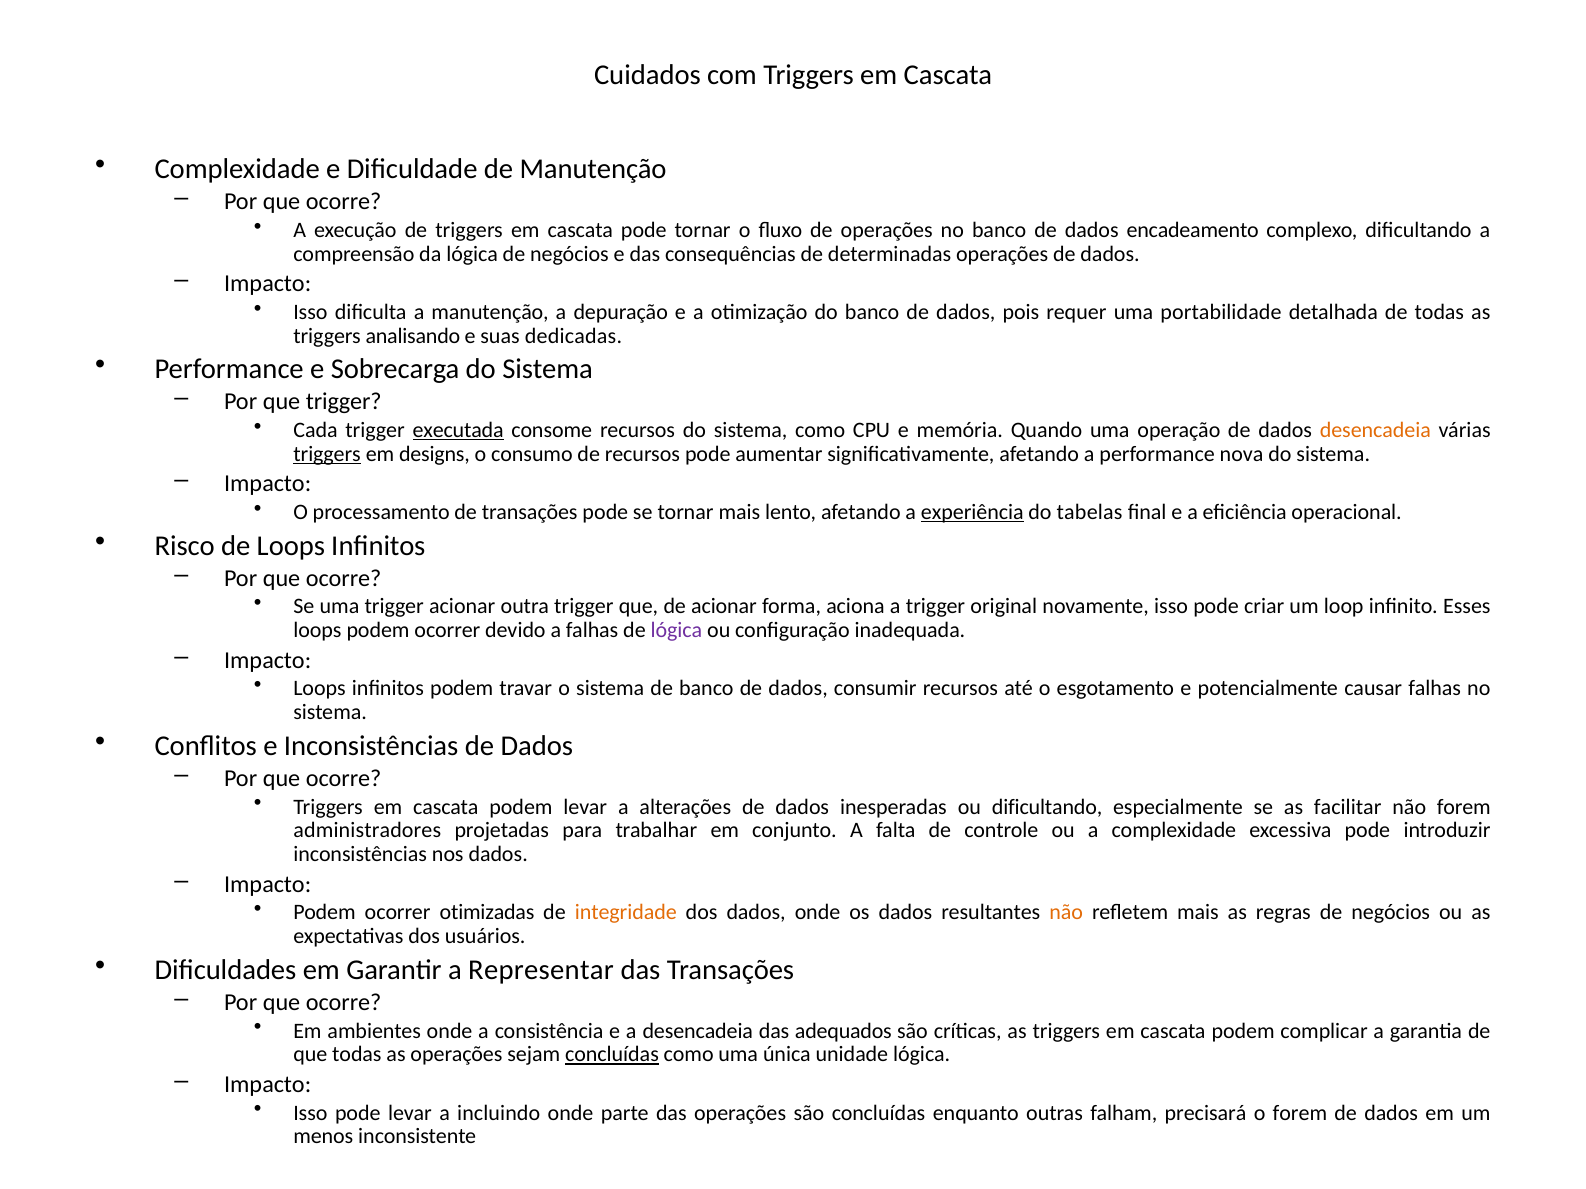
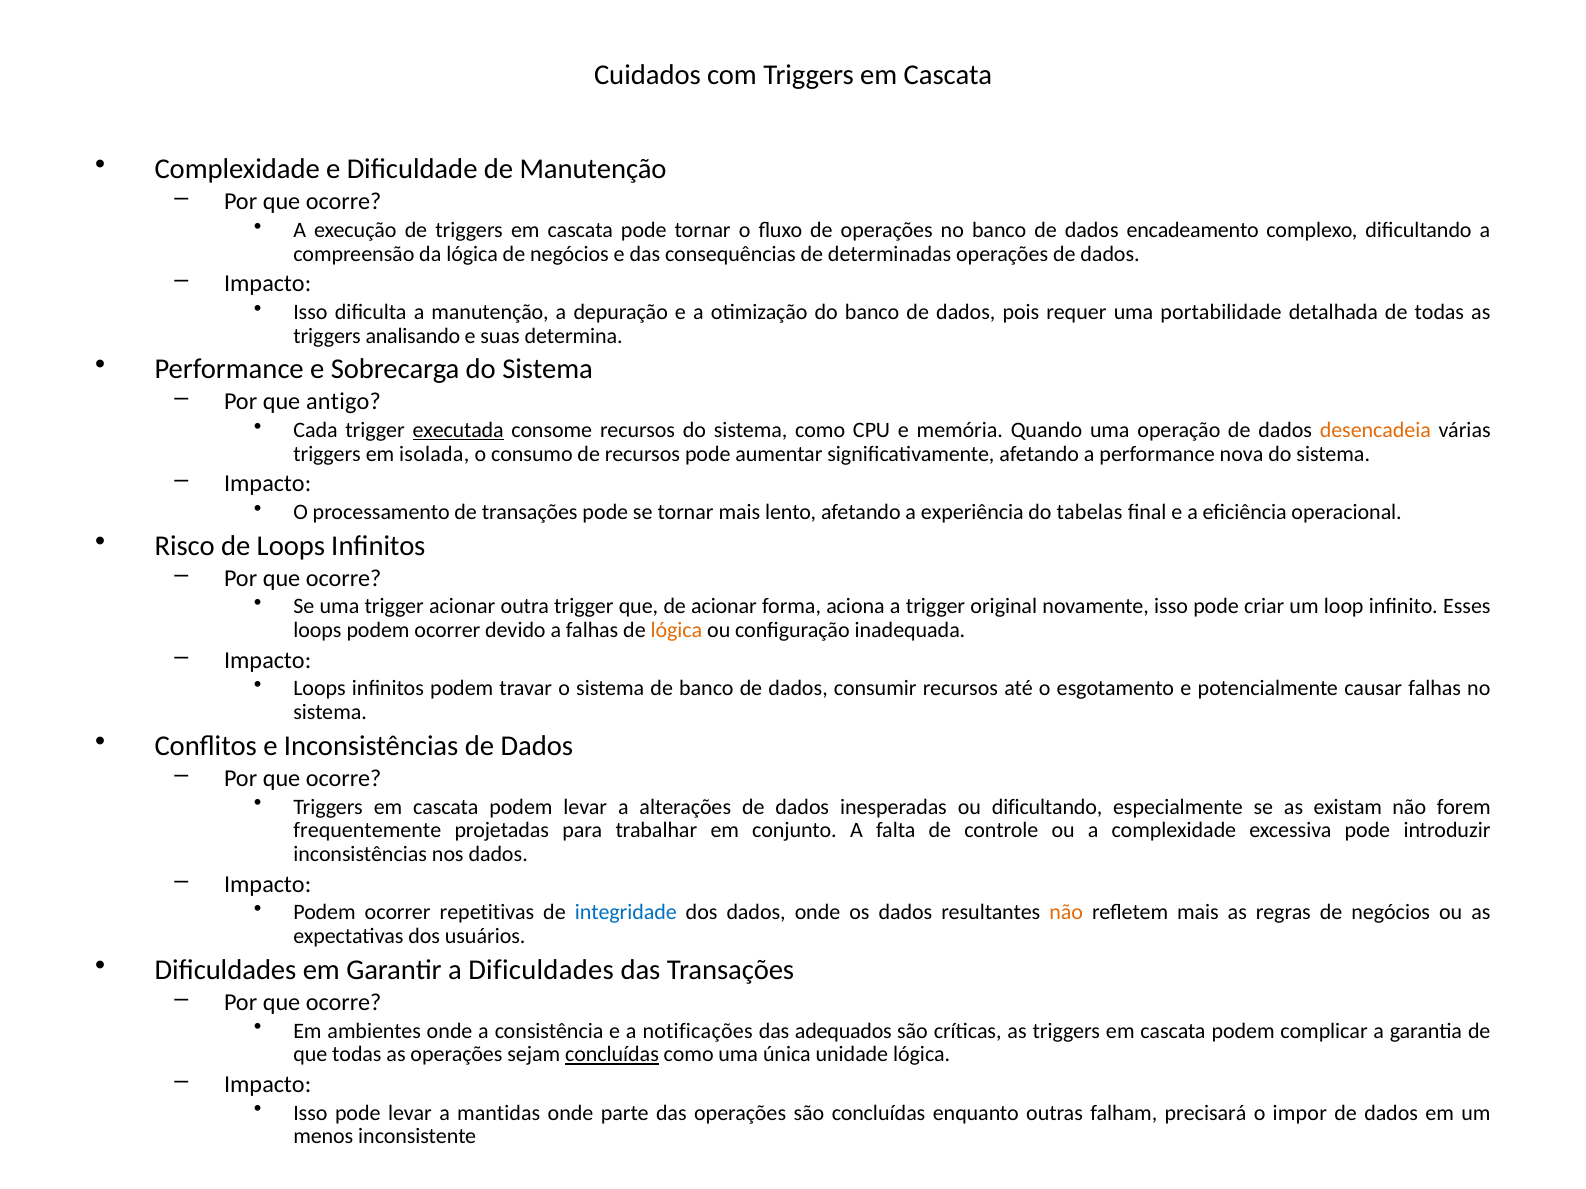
dedicadas: dedicadas -> determina (574, 336)
que trigger: trigger -> antigo (344, 402)
triggers underline: present -> none (327, 454)
designs: designs -> isolada (434, 454)
experiência underline: present -> none (972, 513)
lógica colour: purple -> orange (676, 631)
facilitar: facilitar -> existam (1348, 807)
administradores: administradores -> frequentemente (367, 831)
otimizadas: otimizadas -> repetitivas (487, 913)
integridade colour: orange -> blue (626, 913)
a Representar: Representar -> Dificuldades (541, 970)
a desencadeia: desencadeia -> notificações (698, 1031)
incluindo: incluindo -> mantidas (499, 1113)
o forem: forem -> impor (1300, 1113)
